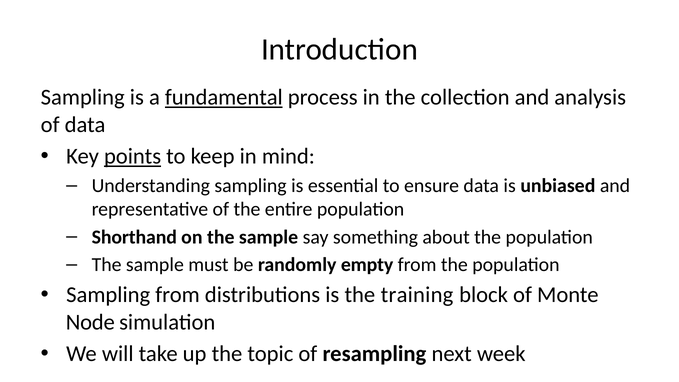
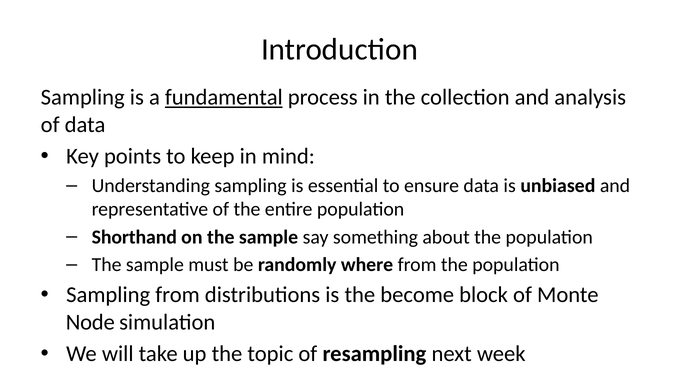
points underline: present -> none (133, 156)
empty: empty -> where (367, 265)
training: training -> become (417, 295)
